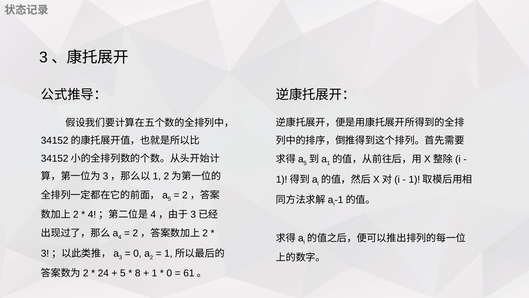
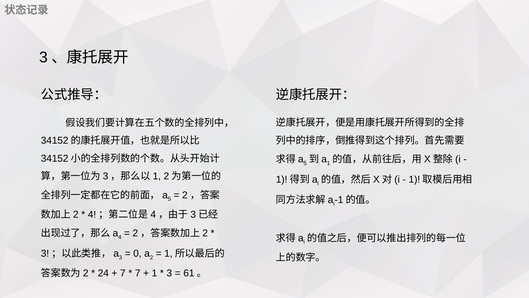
5: 5 -> 7 (123, 273)
8: 8 -> 7 (138, 273)
0: 0 -> 3 (169, 273)
